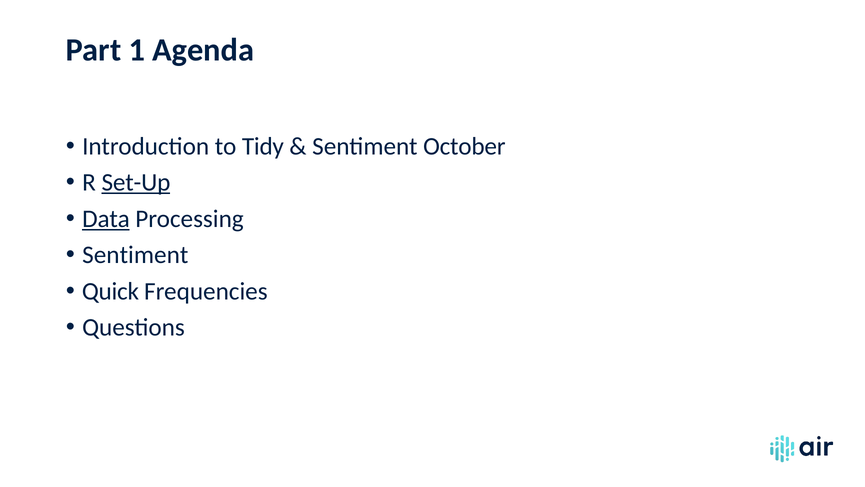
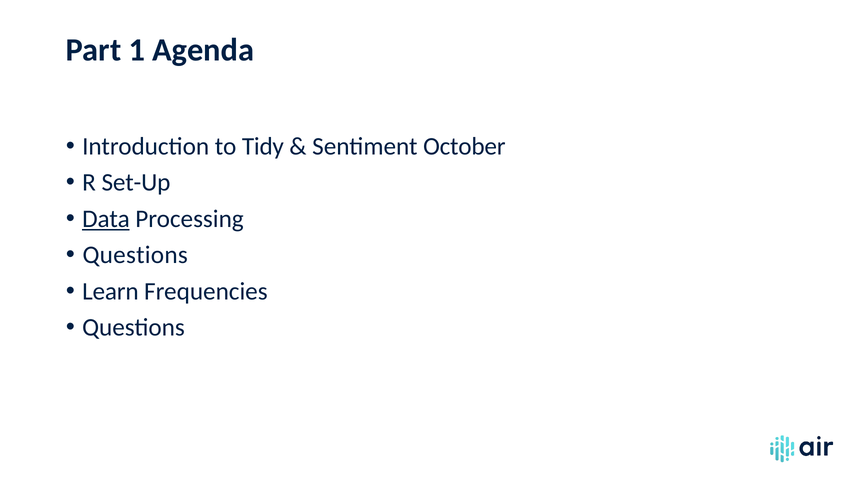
Set-Up underline: present -> none (136, 182)
Sentiment: Sentiment -> Questions (135, 255)
Quick: Quick -> Learn (110, 291)
